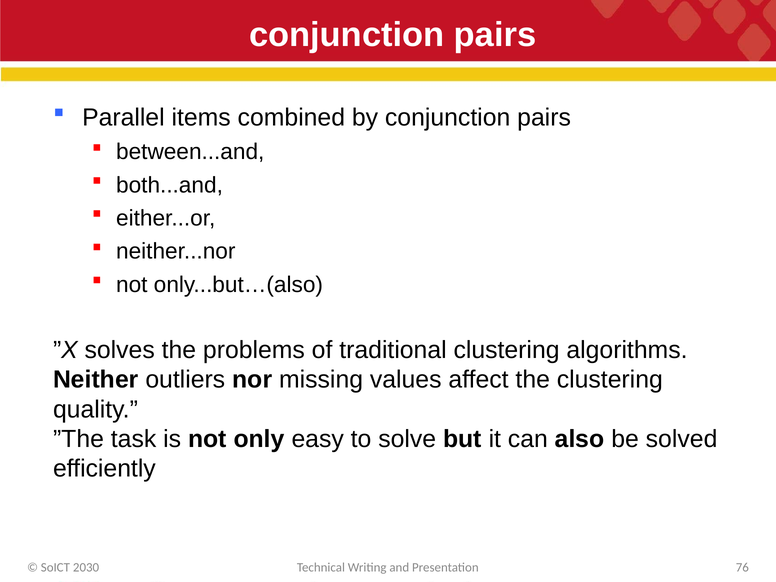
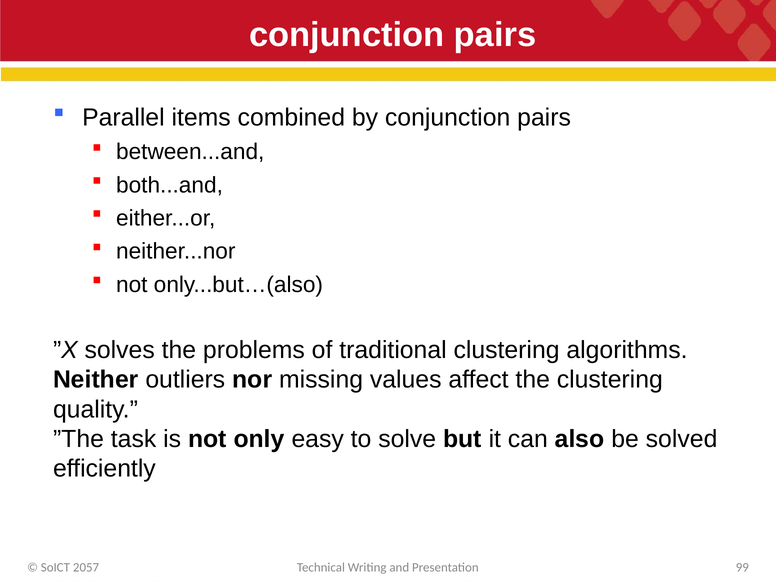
76: 76 -> 99 (742, 567)
2030: 2030 -> 2057 (86, 567)
